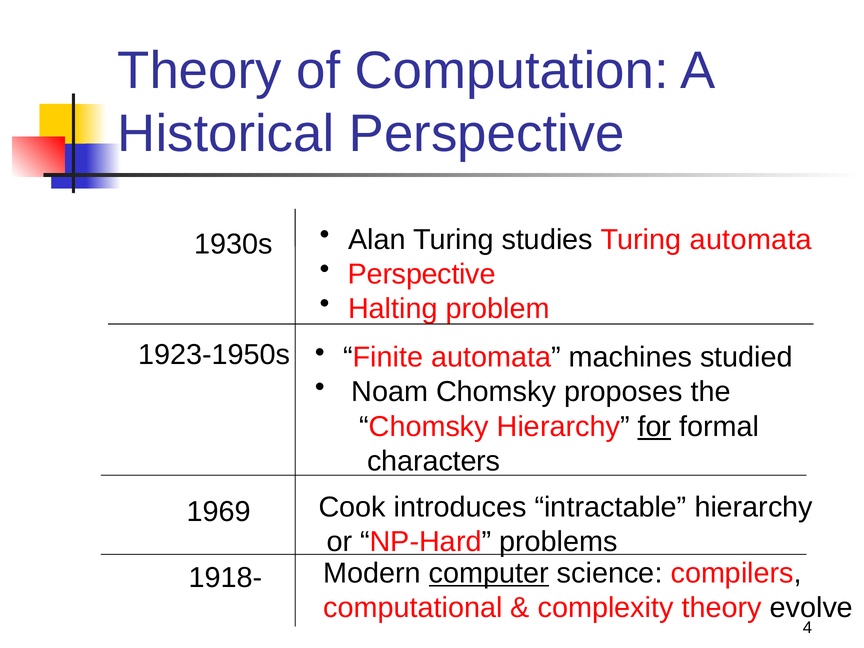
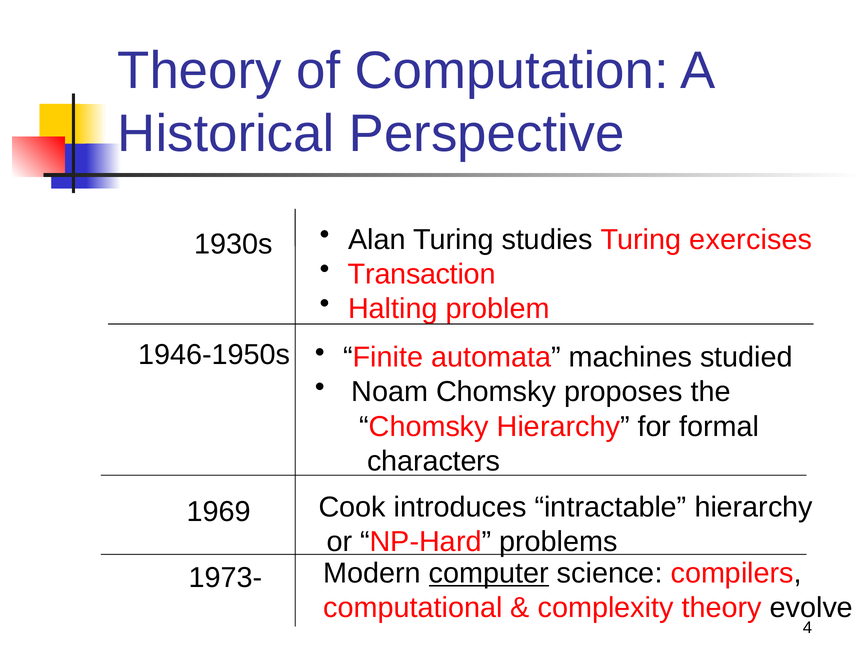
Turing automata: automata -> exercises (751, 240)
Perspective: Perspective -> Transaction (422, 274)
1923-1950s: 1923-1950s -> 1946-1950s (214, 355)
for underline: present -> none (654, 427)
1918-: 1918- -> 1973- (225, 578)
